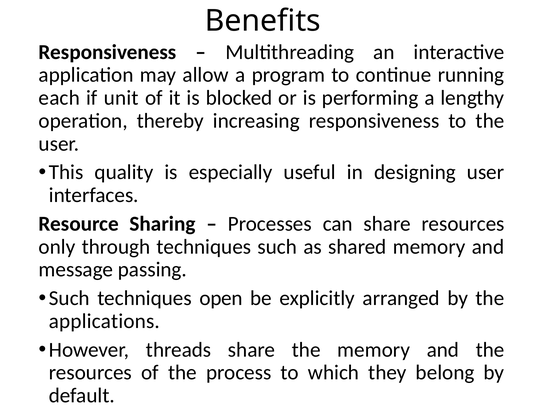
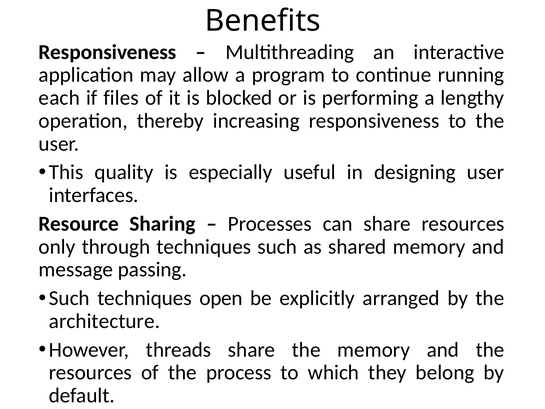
unit: unit -> files (121, 98)
applications: applications -> architecture (104, 321)
